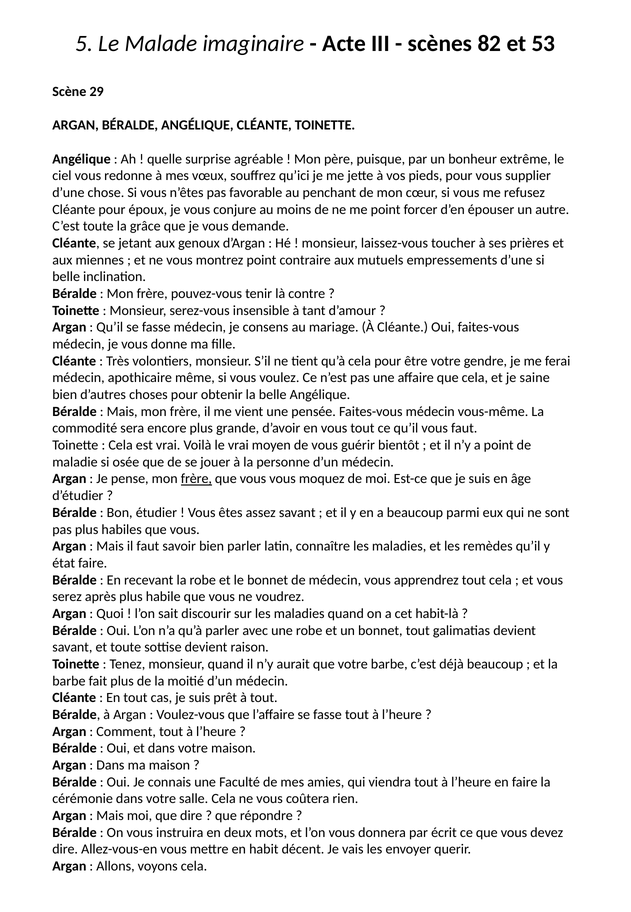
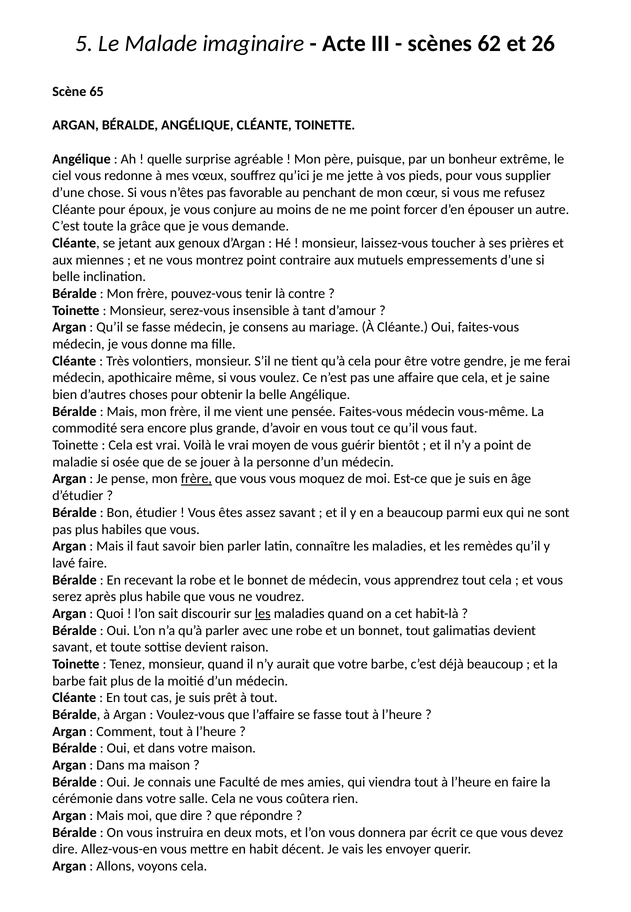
82: 82 -> 62 (489, 43)
53: 53 -> 26 (543, 43)
29: 29 -> 65 (97, 92)
état: état -> lavé (64, 563)
les underline: none -> present (263, 613)
